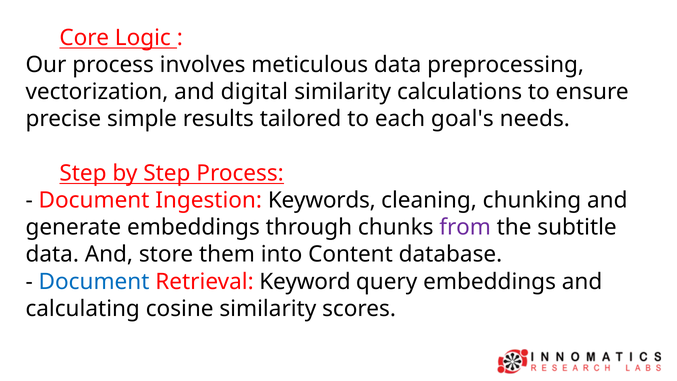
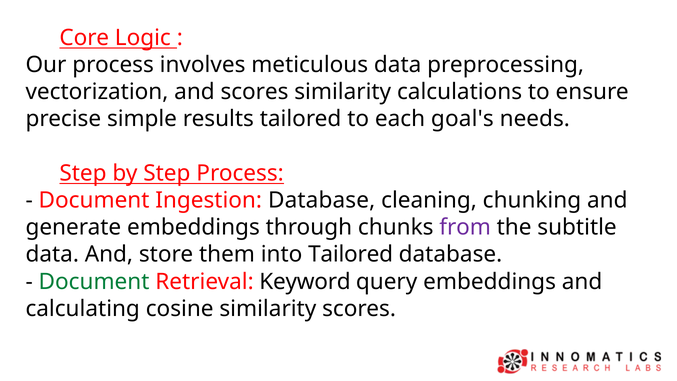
and digital: digital -> scores (255, 92)
Ingestion Keywords: Keywords -> Database (322, 200)
into Content: Content -> Tailored (351, 254)
Document colour: blue -> green (94, 281)
